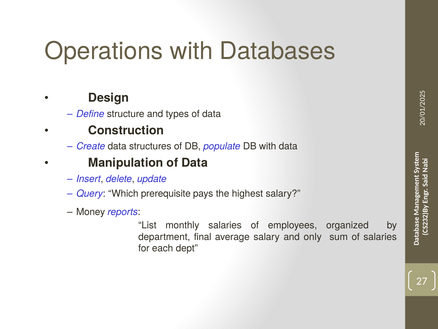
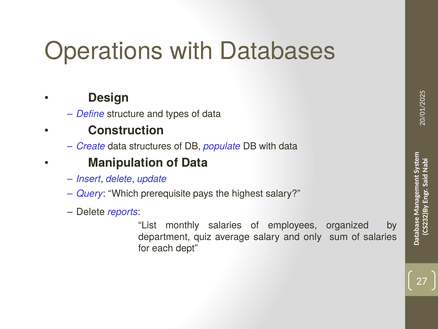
Money: Money -> Delete (91, 212)
final: final -> quiz (203, 236)
